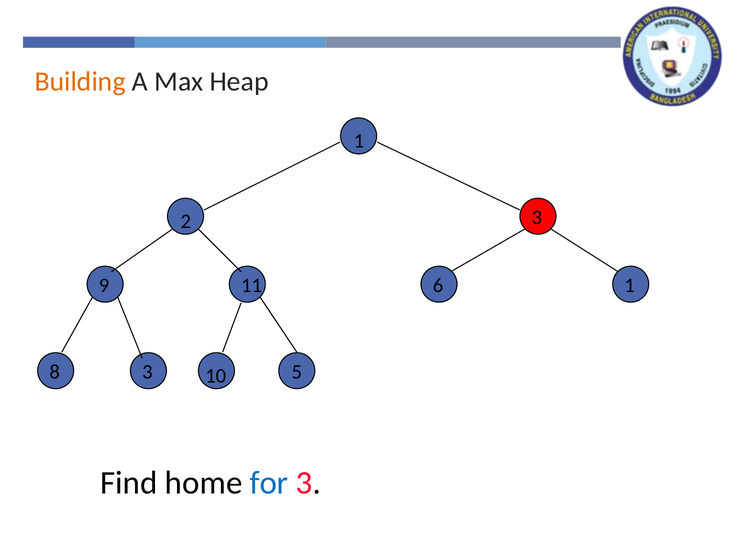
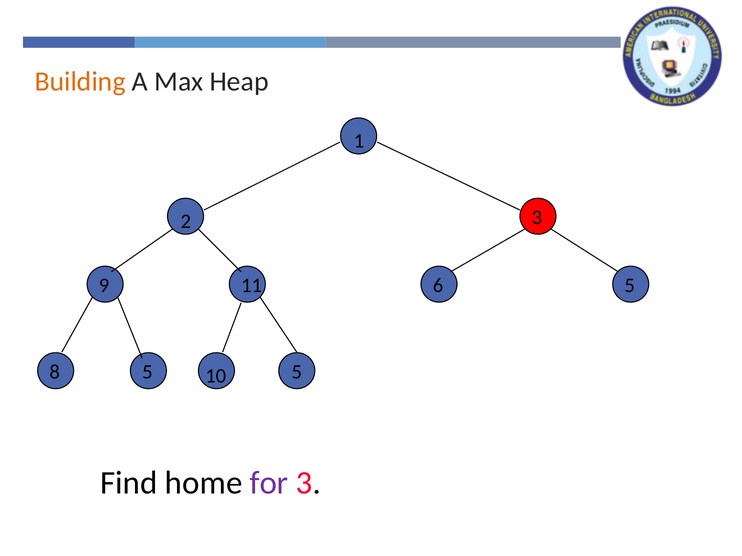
6 1: 1 -> 5 (630, 286)
8 3: 3 -> 5 (147, 372)
for colour: blue -> purple (269, 483)
